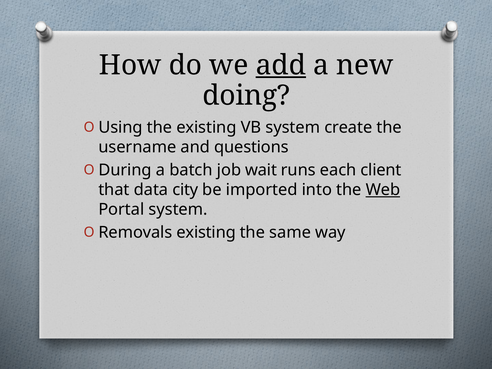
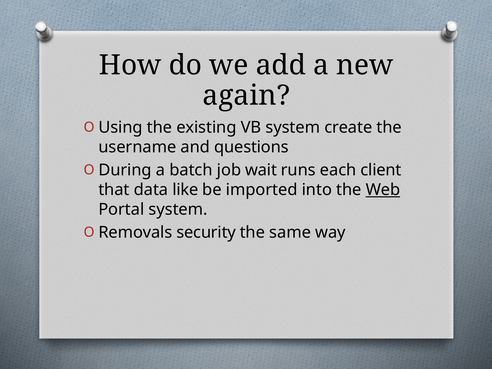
add underline: present -> none (281, 65)
doing: doing -> again (246, 95)
city: city -> like (185, 190)
Removals existing: existing -> security (206, 232)
